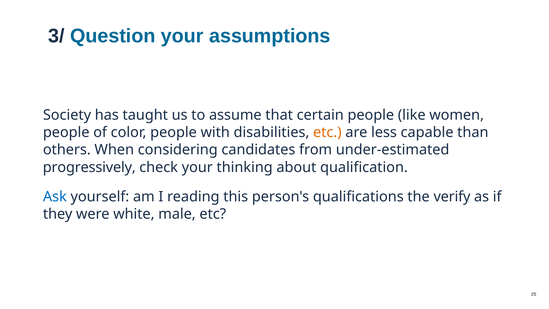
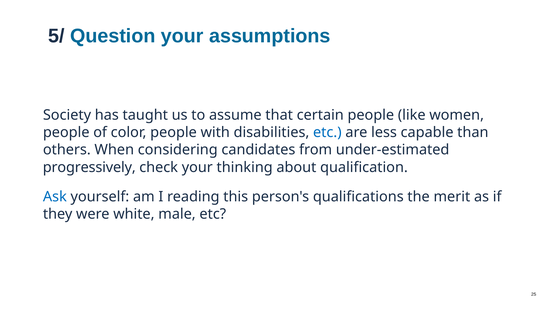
3/: 3/ -> 5/ (56, 36)
etc colour: orange -> blue (327, 132)
verify: verify -> merit (452, 197)
